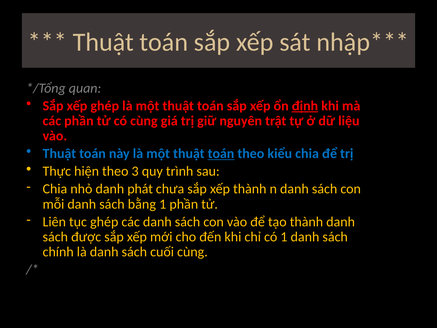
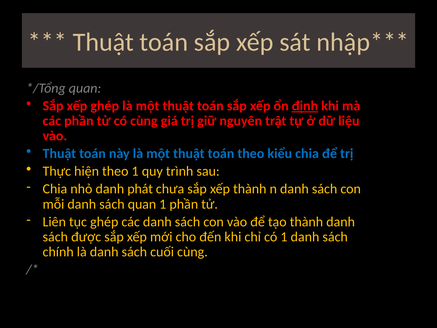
toán underline: present -> none (221, 154)
theo 3: 3 -> 1 (135, 171)
sách bằng: bằng -> quan (142, 204)
